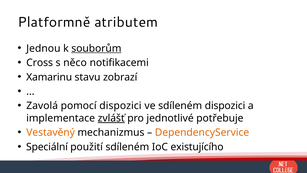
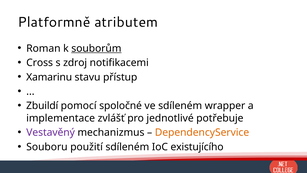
Jednou: Jednou -> Roman (43, 48)
něco: něco -> zdroj (75, 63)
zobrazí: zobrazí -> přístup (120, 77)
Zavolá: Zavolá -> Zbuildí (42, 106)
pomocí dispozici: dispozici -> spoločné (121, 106)
sdíleném dispozici: dispozici -> wrapper (225, 106)
zvlášť underline: present -> none (111, 118)
Vestavěný colour: orange -> purple (51, 132)
Speciální: Speciální -> Souboru (47, 147)
